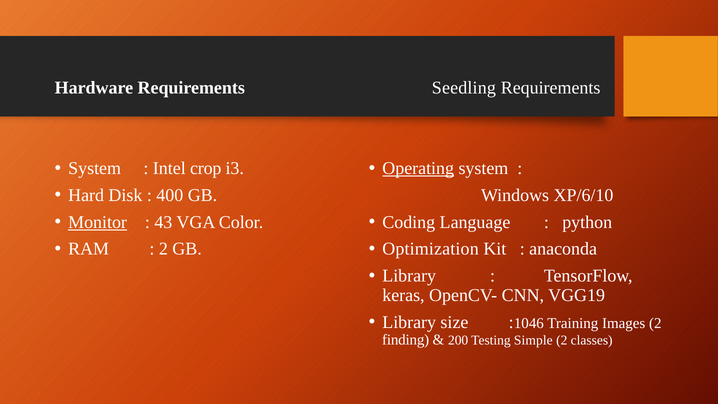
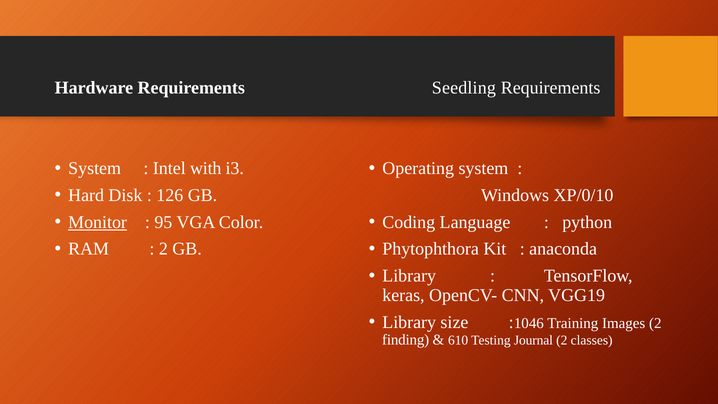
crop: crop -> with (206, 168)
Operating underline: present -> none (418, 168)
400: 400 -> 126 (170, 195)
XP/6/10: XP/6/10 -> XP/0/10 (583, 195)
43: 43 -> 95 (163, 222)
Optimization: Optimization -> Phytophthora (431, 249)
200: 200 -> 610 (458, 340)
Simple: Simple -> Journal (533, 340)
